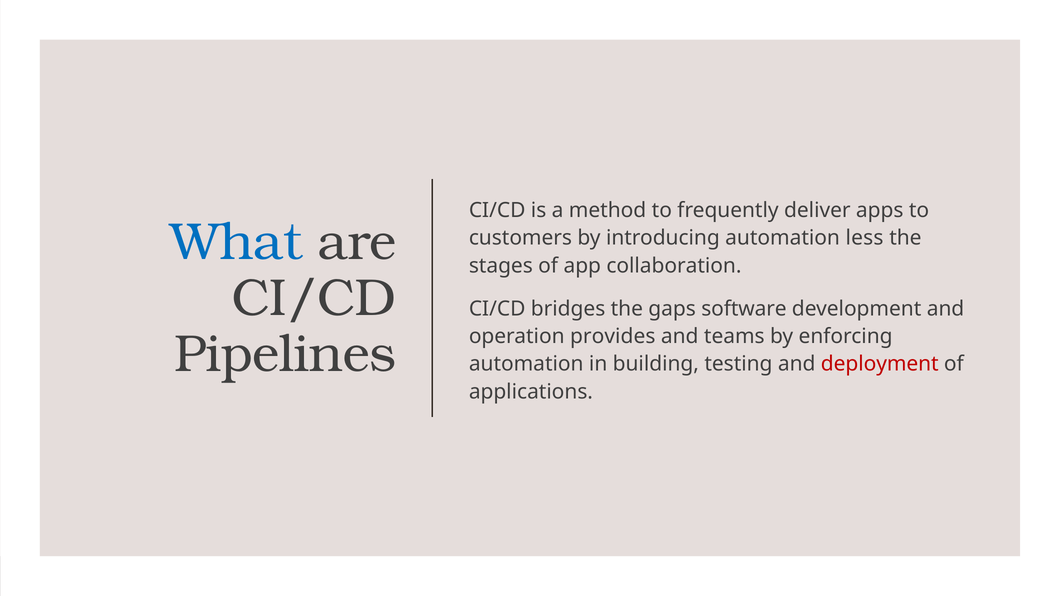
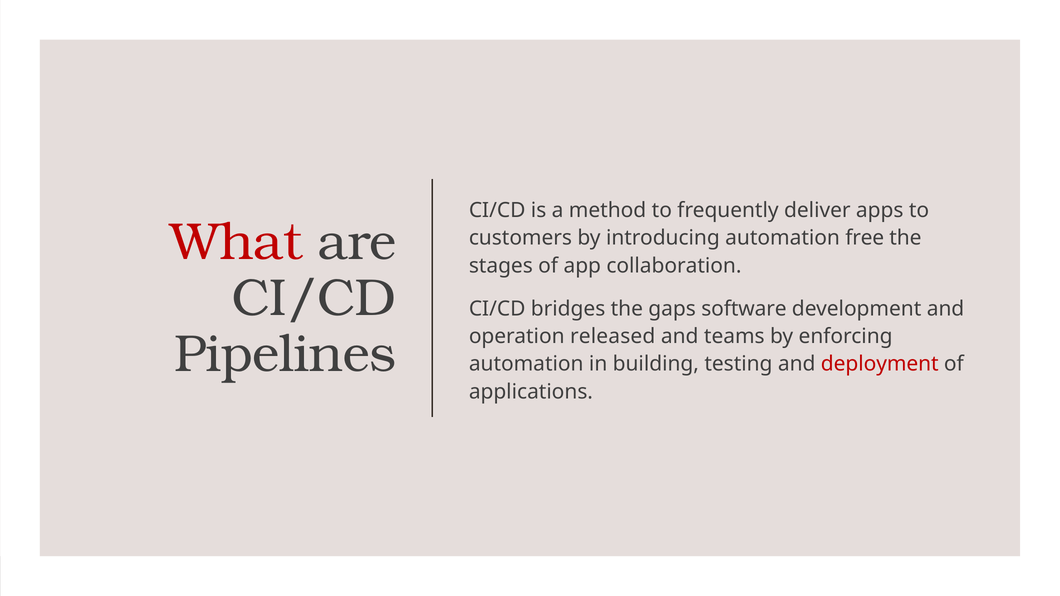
What colour: blue -> red (237, 242)
less: less -> free (865, 238)
provides: provides -> released (613, 336)
